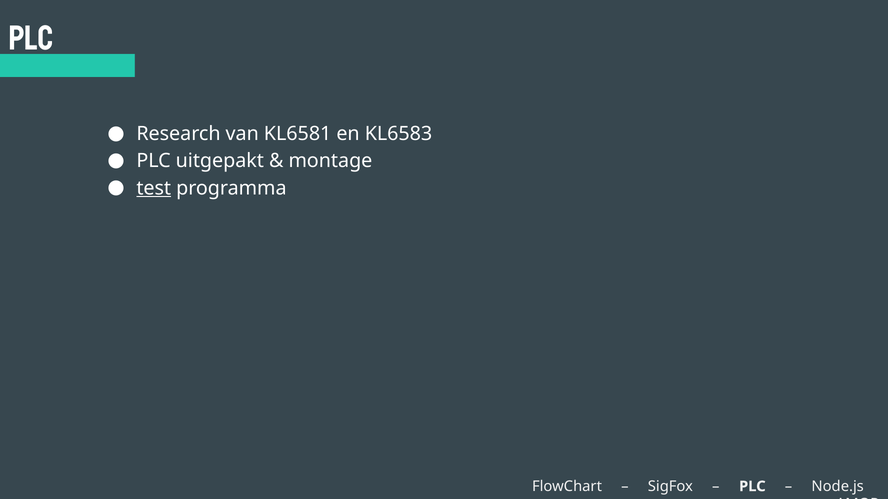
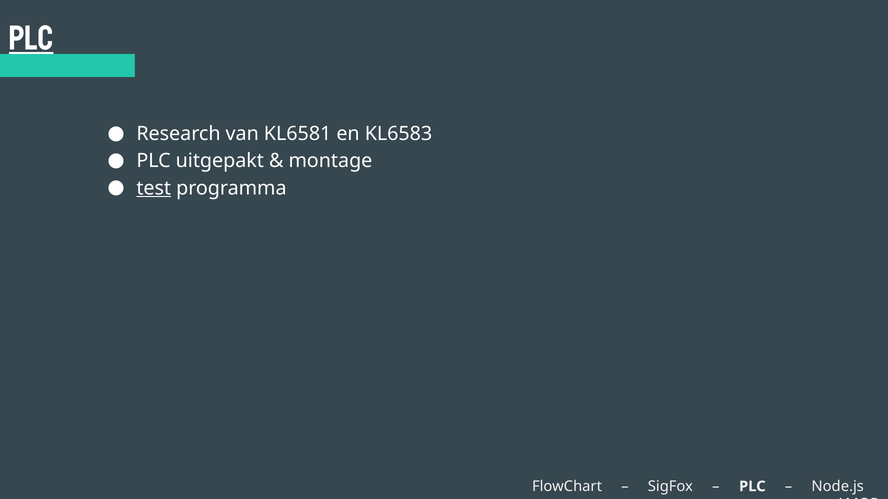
PLC underline: none -> present (31, 38)
